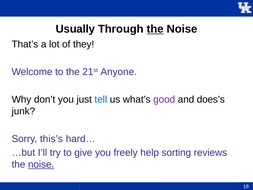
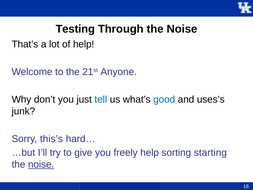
Usually: Usually -> Testing (75, 29)
the underline: present -> none (155, 29)
of they: they -> help (84, 44)
good colour: purple -> blue (164, 99)
does’s: does’s -> uses’s (211, 99)
reviews: reviews -> starting (210, 153)
